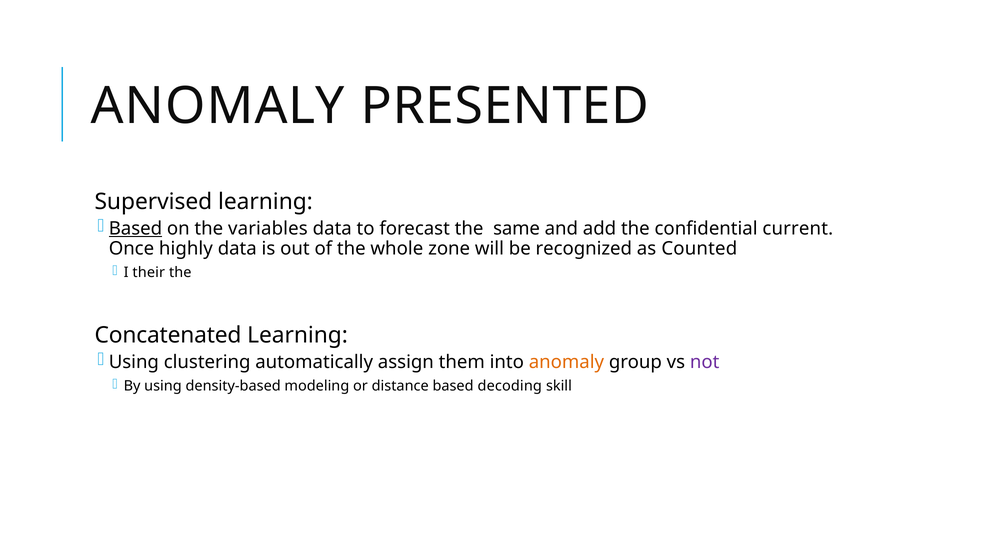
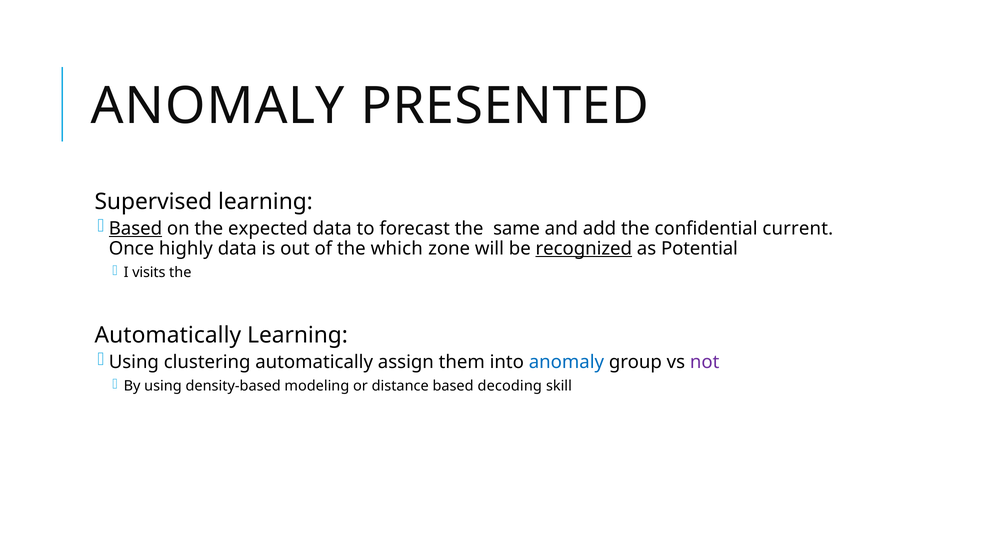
variables: variables -> expected (268, 229)
whole: whole -> which (397, 249)
recognized underline: none -> present (584, 249)
Counted: Counted -> Potential (699, 249)
their: their -> visits (149, 273)
Concatenated: Concatenated -> Automatically (168, 336)
anomaly colour: orange -> blue (566, 362)
